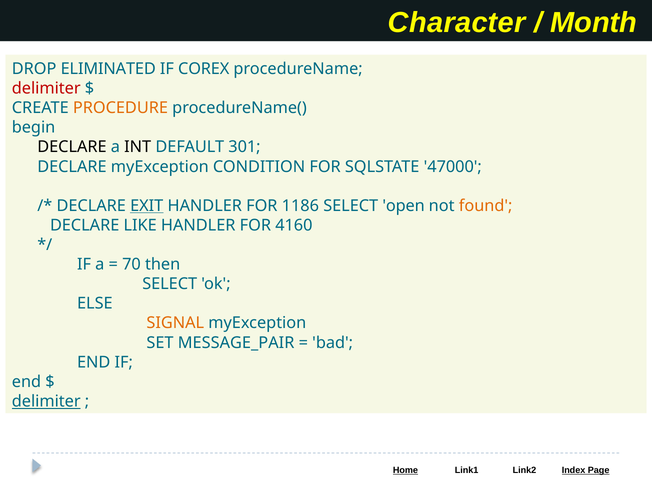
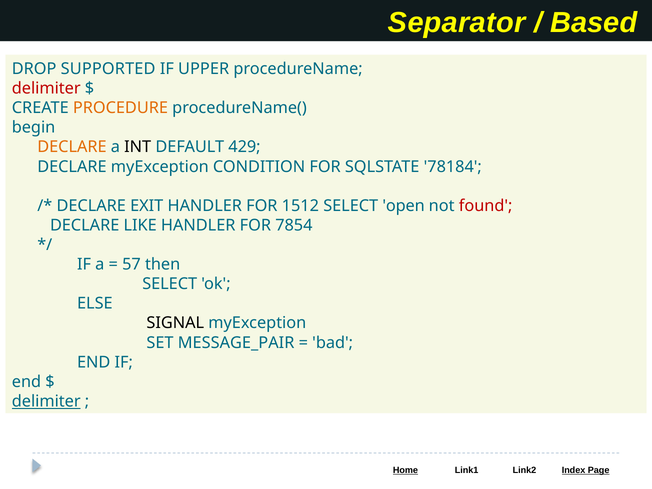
Character: Character -> Separator (457, 23)
Month: Month -> Based (594, 23)
ELIMINATED: ELIMINATED -> SUPPORTED (108, 69)
COREX: COREX -> UPPER (204, 69)
DECLARE colour: black -> orange (72, 147)
301: 301 -> 429 (244, 147)
47000: 47000 -> 78184 (453, 167)
EXIT underline: present -> none (147, 206)
1186: 1186 -> 1512 (300, 206)
found colour: orange -> red (486, 206)
4160: 4160 -> 7854 (294, 225)
70: 70 -> 57 (131, 264)
SIGNAL colour: orange -> black (175, 323)
